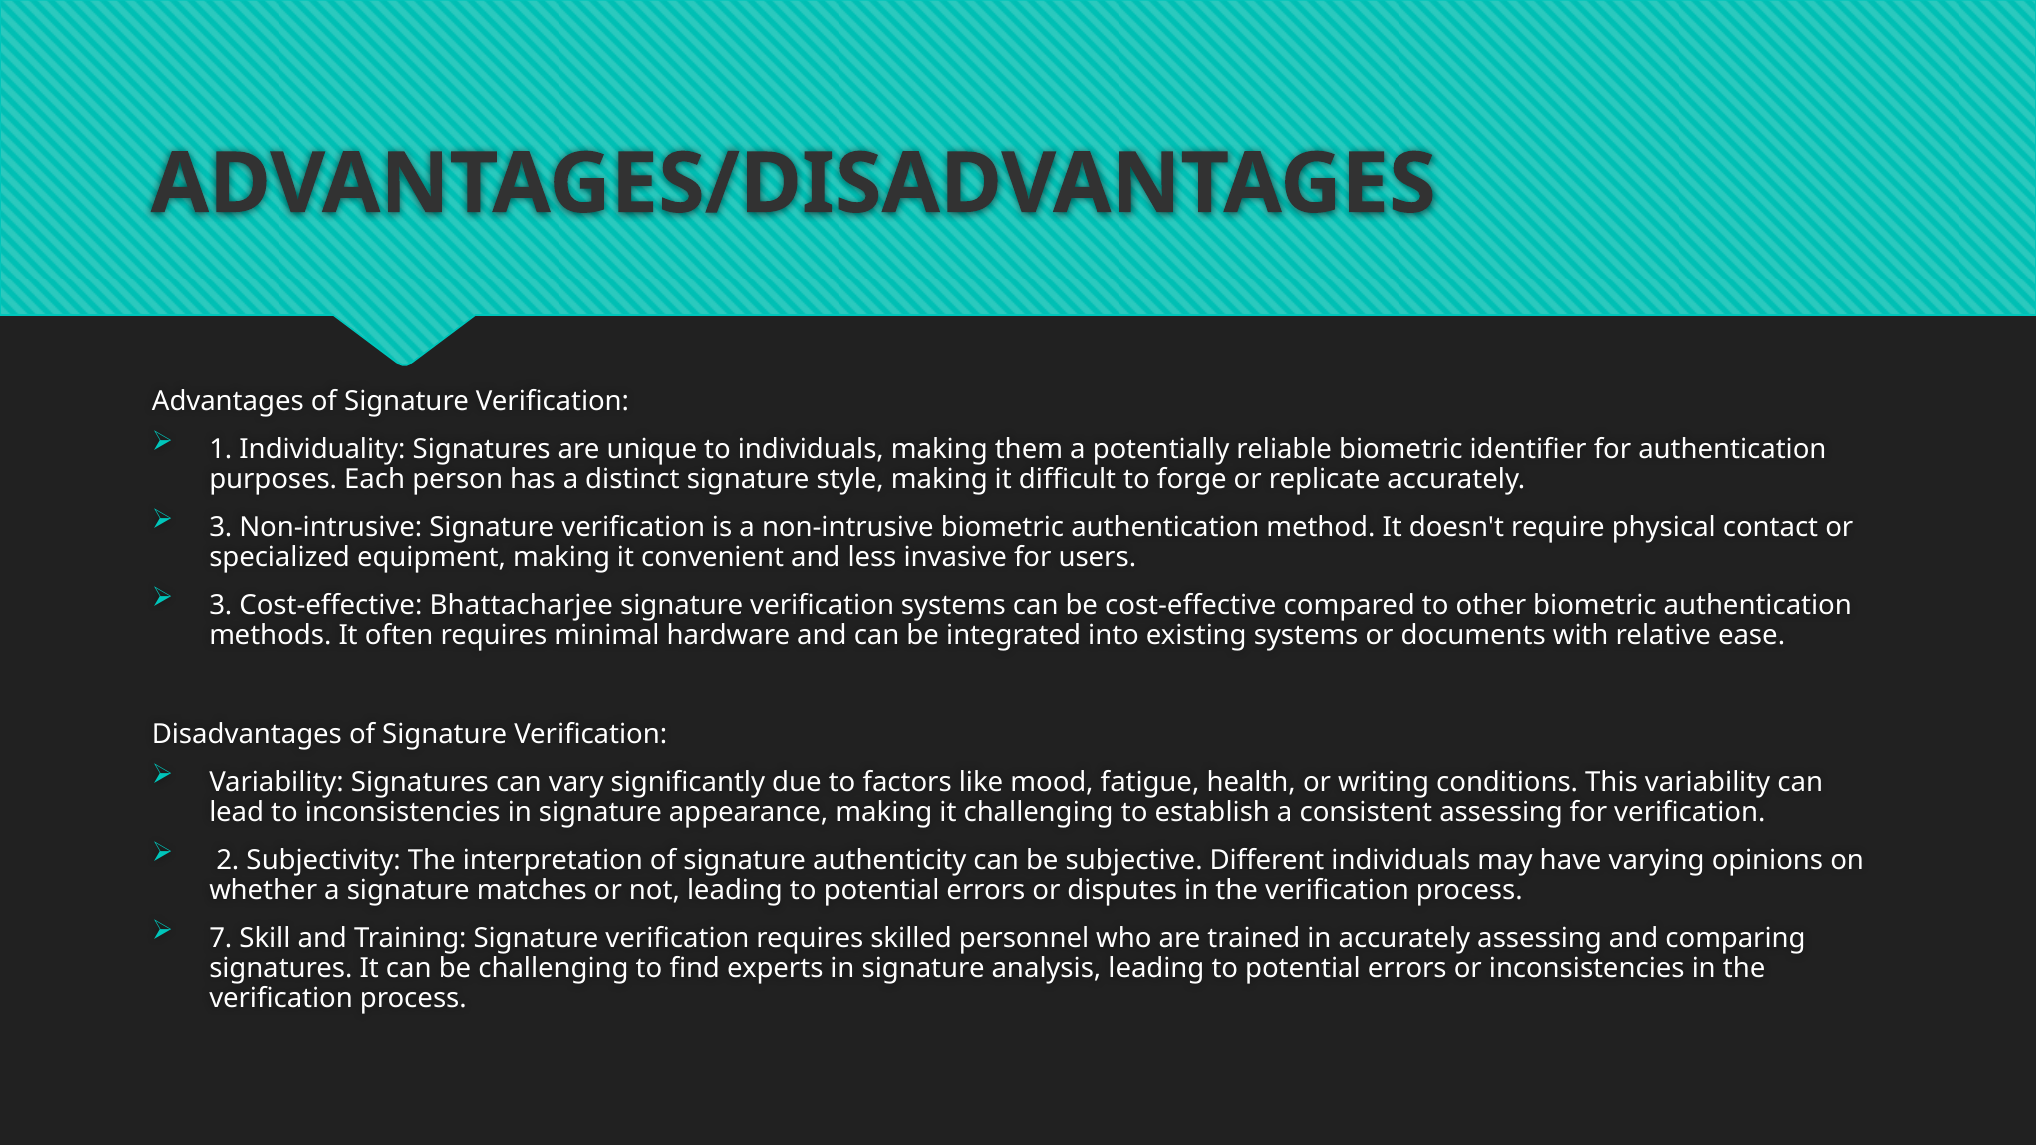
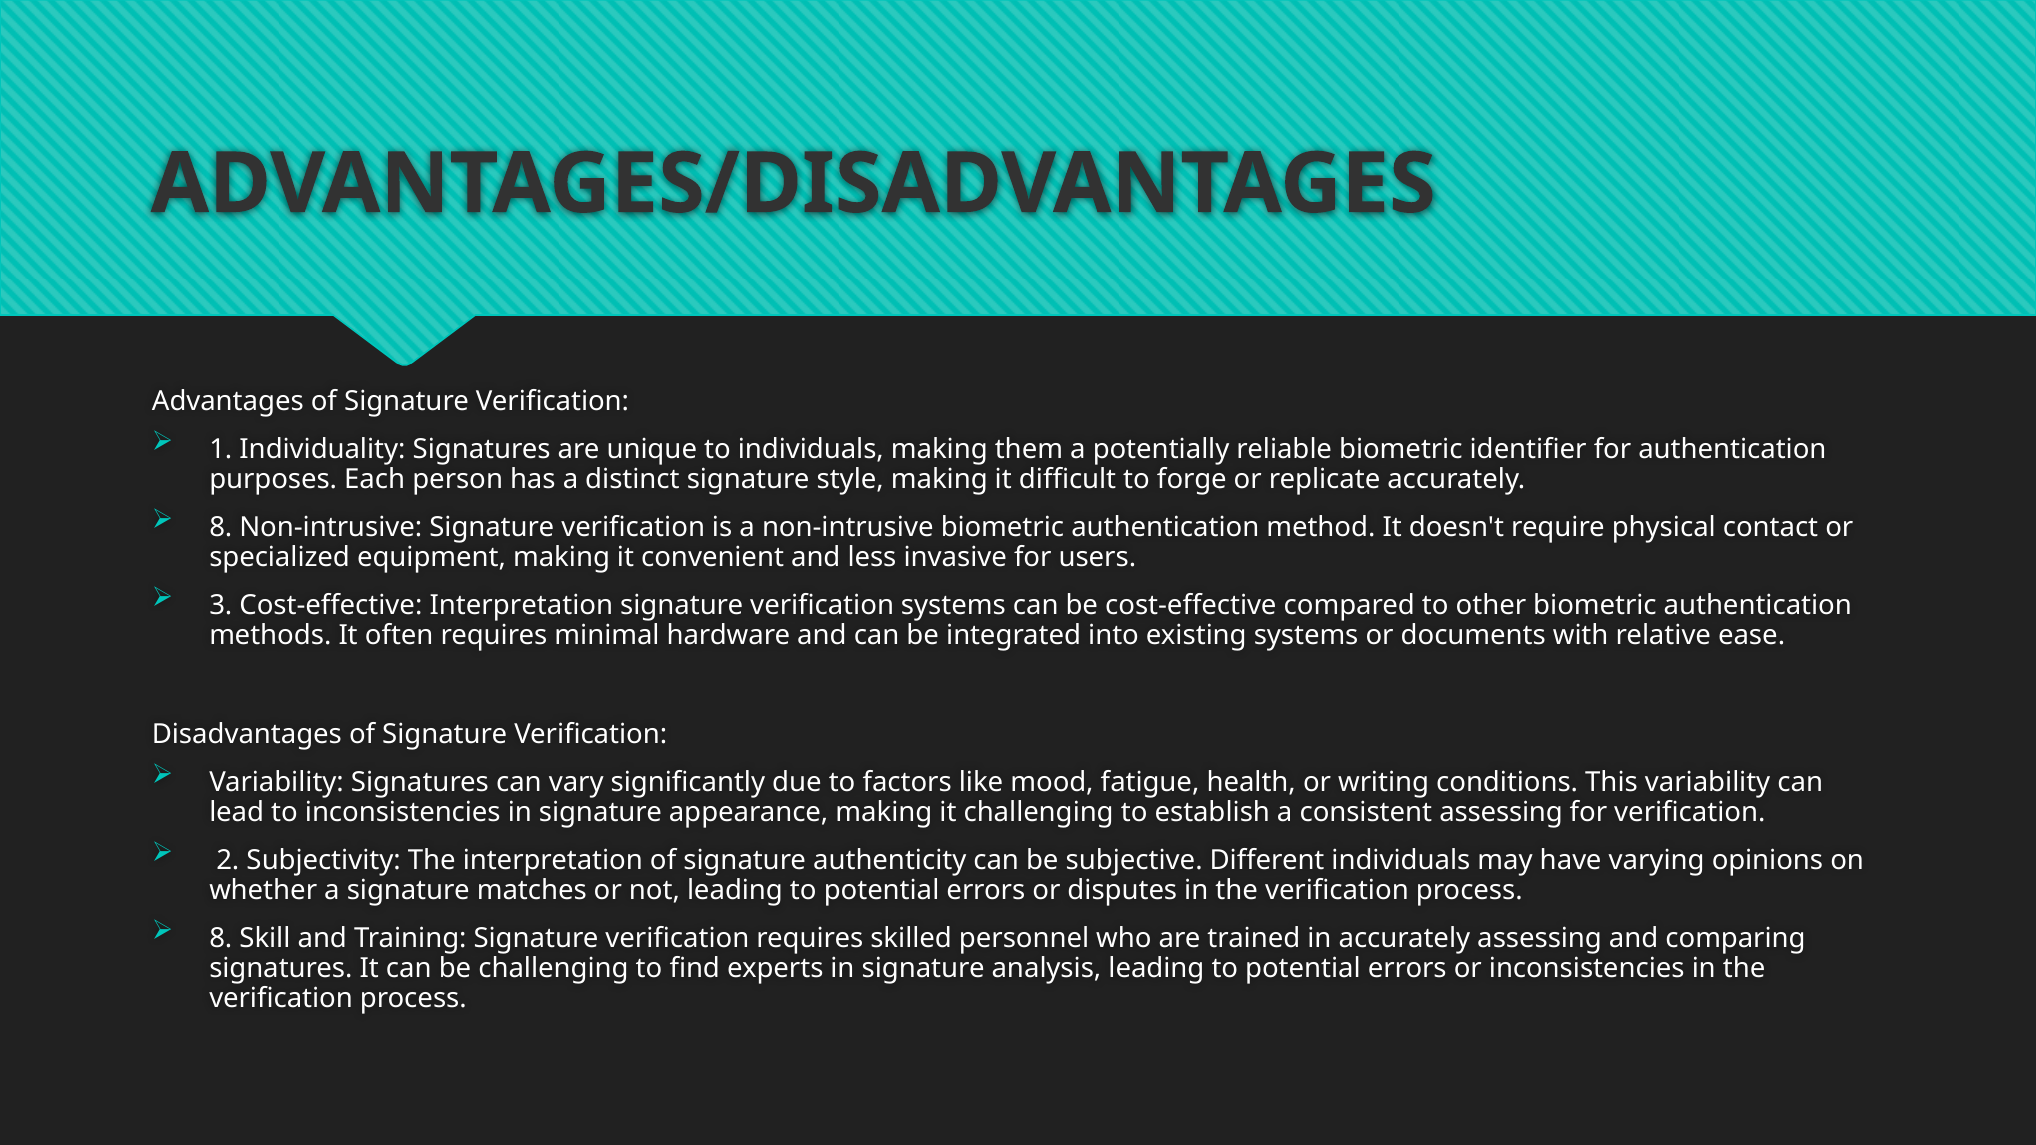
3: 3 -> 8 (221, 528)
Cost-effective Bhattacharjee: Bhattacharjee -> Interpretation (521, 606)
7: 7 -> 8 (221, 939)
